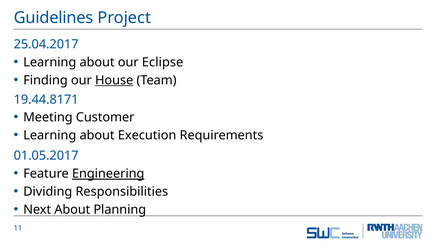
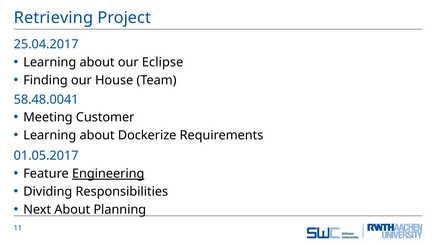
Guidelines: Guidelines -> Retrieving (53, 18)
House underline: present -> none (114, 80)
19.44.8171: 19.44.8171 -> 58.48.0041 (46, 100)
Execution: Execution -> Dockerize (147, 136)
